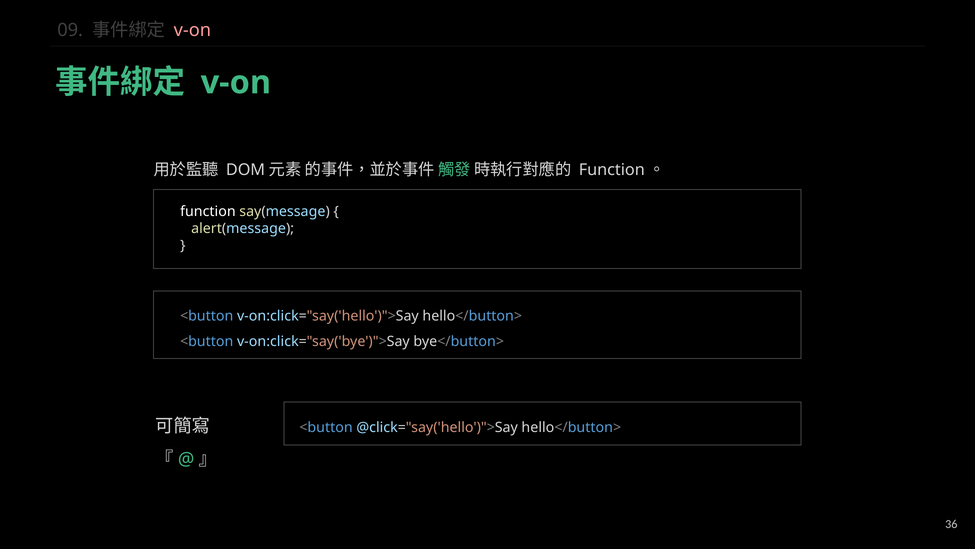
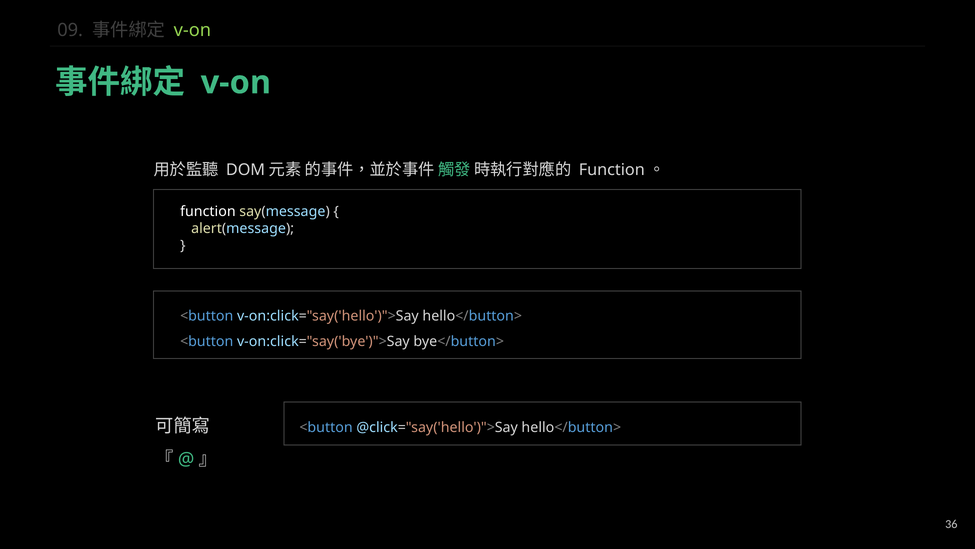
v-on colour: pink -> light green (192, 30)
